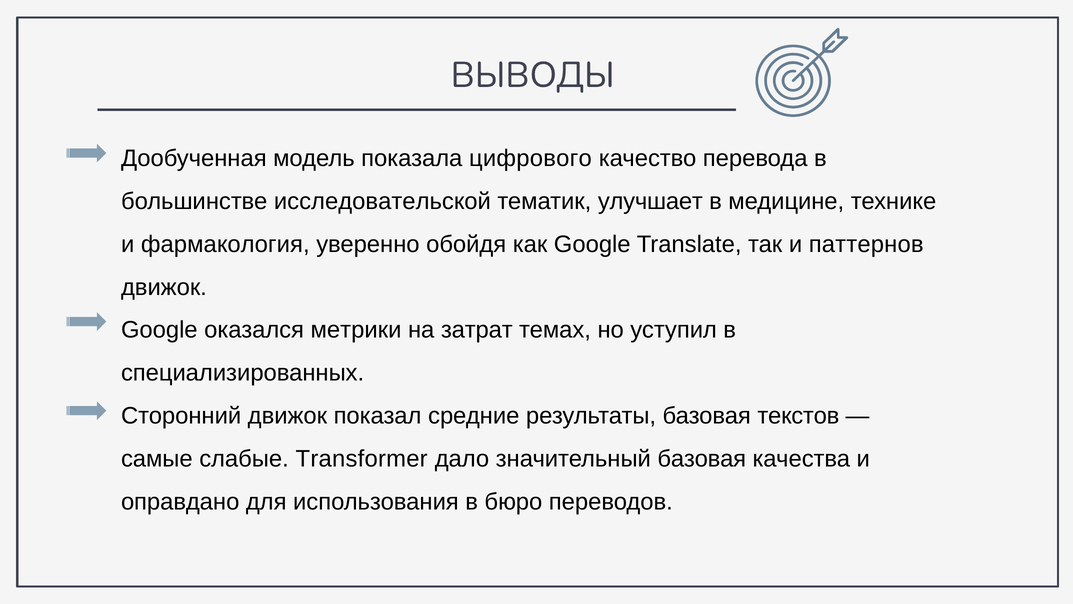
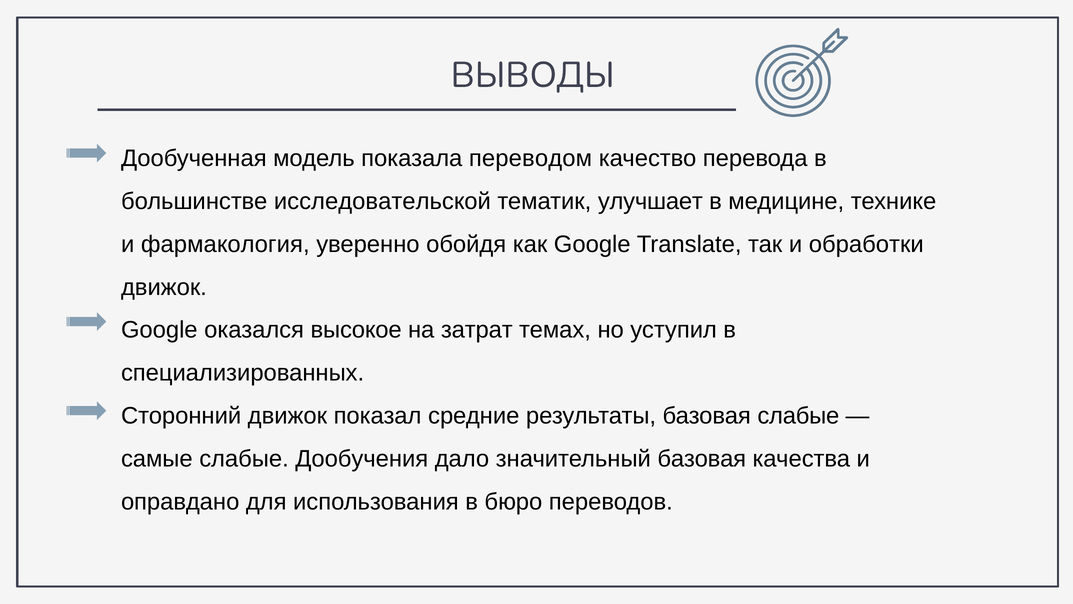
цифрового: цифрового -> переводом (530, 158)
паттернов: паттернов -> обработки (866, 244)
метрики: метрики -> высокое (356, 330)
базовая текстов: текстов -> слабые (798, 416)
Transformer: Transformer -> Дообучения (362, 458)
